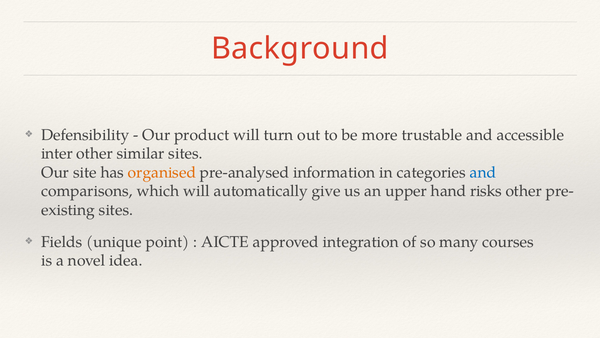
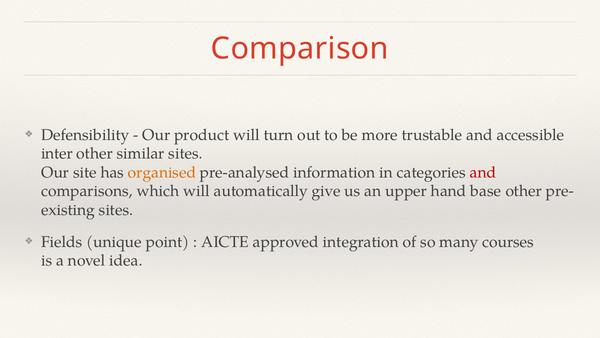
Background: Background -> Comparison (300, 48)
and colour: blue -> red (483, 172)
risks: risks -> base (486, 191)
